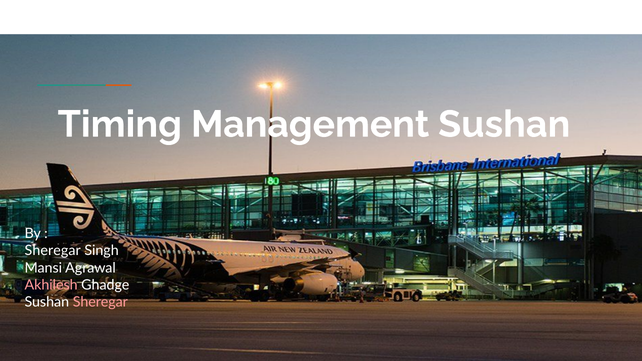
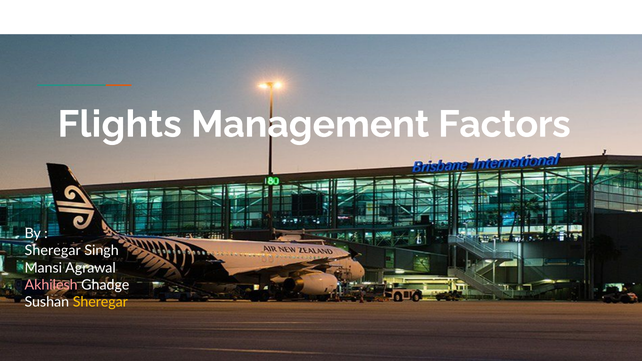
Timing: Timing -> Flights (120, 124)
Management Sushan: Sushan -> Factors (504, 124)
Sheregar colour: pink -> yellow (100, 302)
